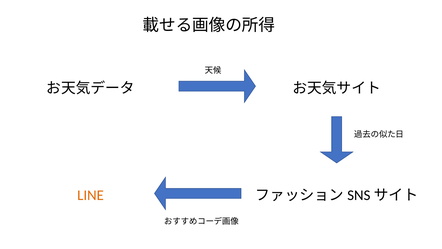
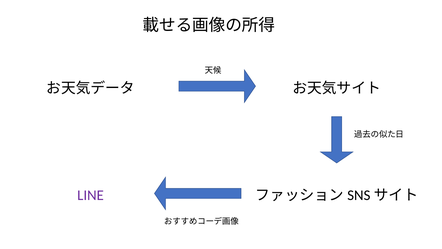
LINE colour: orange -> purple (91, 195)
